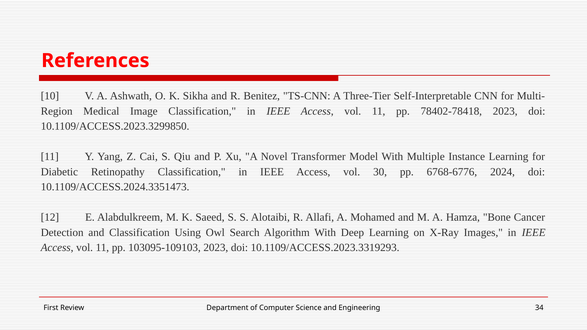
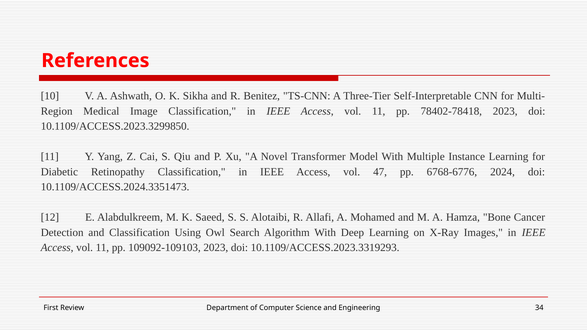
30: 30 -> 47 (380, 172)
103095-109103: 103095-109103 -> 109092-109103 (165, 248)
